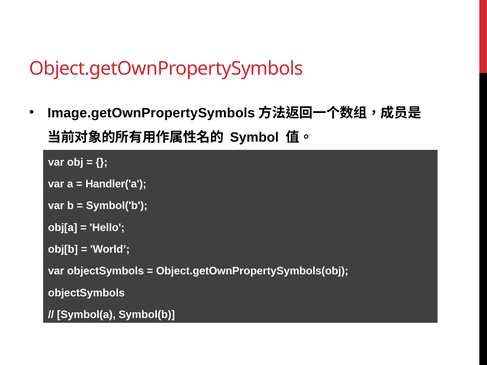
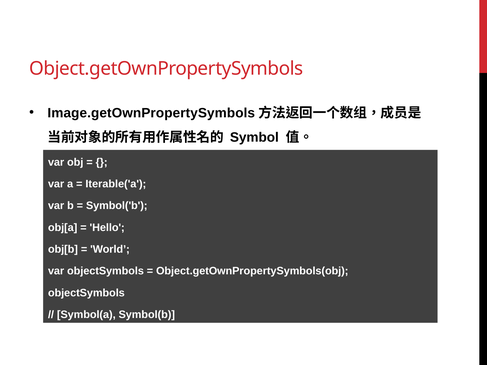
Handler('a: Handler('a -> Iterable('a (116, 184)
